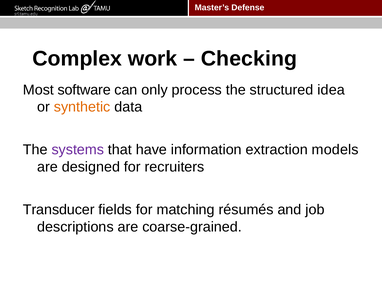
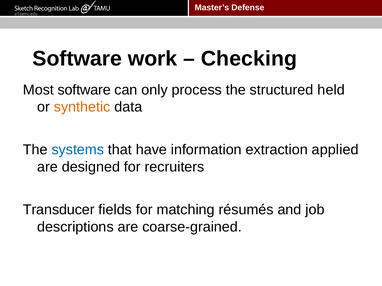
Complex: Complex -> Software (77, 59)
idea: idea -> held (331, 90)
systems colour: purple -> blue (78, 150)
models: models -> applied (335, 150)
